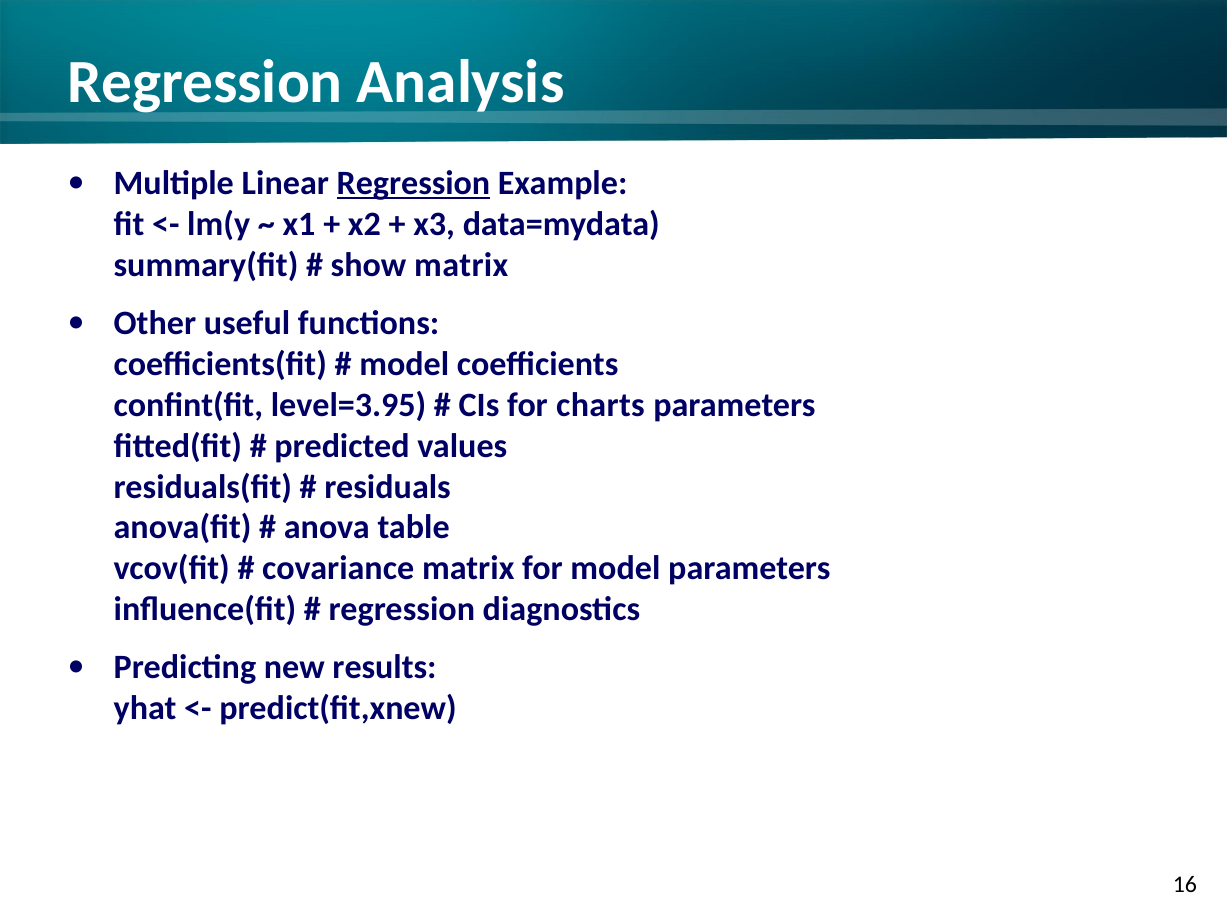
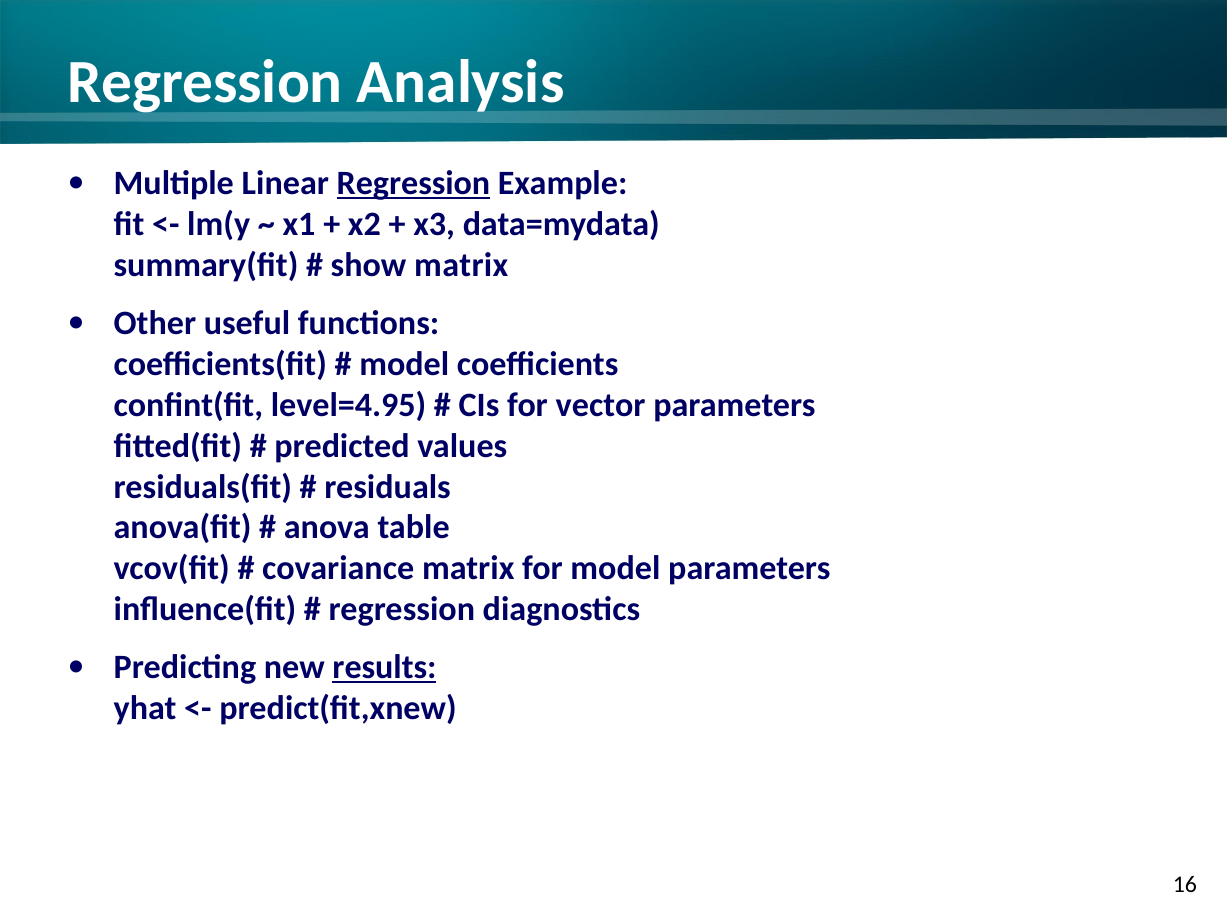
level=3.95: level=3.95 -> level=4.95 (349, 405)
charts: charts -> vector (601, 405)
results underline: none -> present (384, 668)
